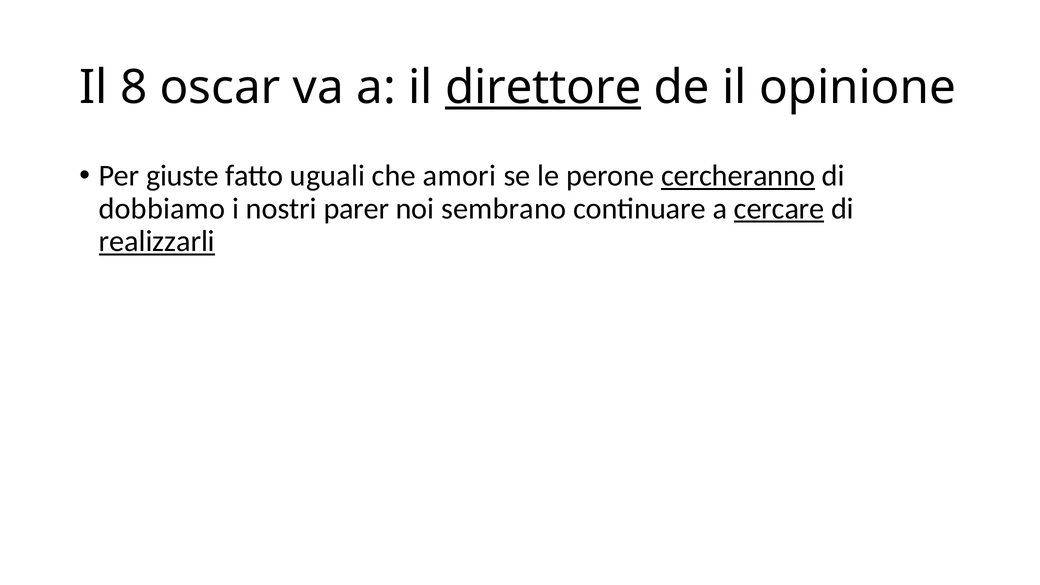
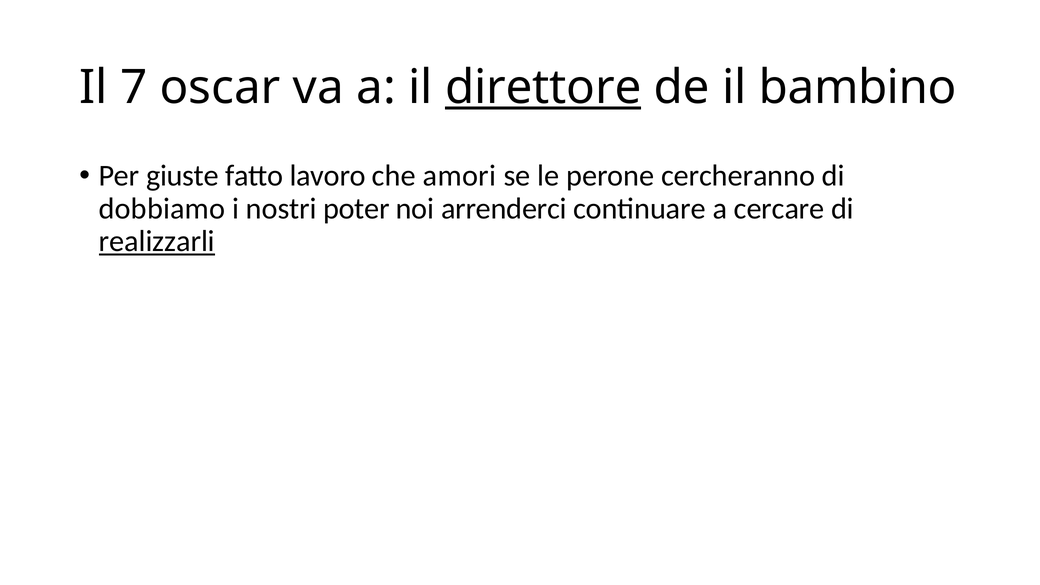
8: 8 -> 7 (134, 87)
opinione: opinione -> bambino (858, 87)
uguali: uguali -> lavoro (328, 176)
cercheranno underline: present -> none (738, 176)
parer: parer -> poter (356, 209)
sembrano: sembrano -> arrenderci (504, 209)
cercare underline: present -> none (779, 209)
